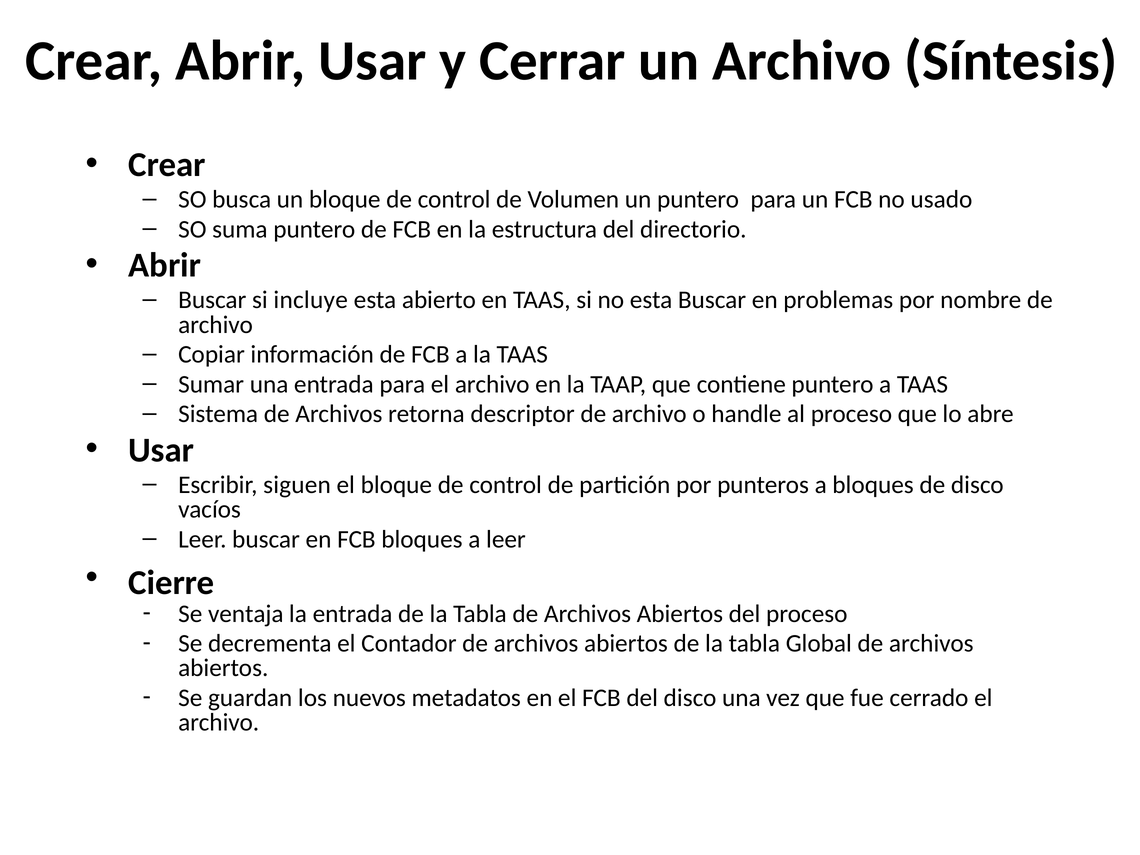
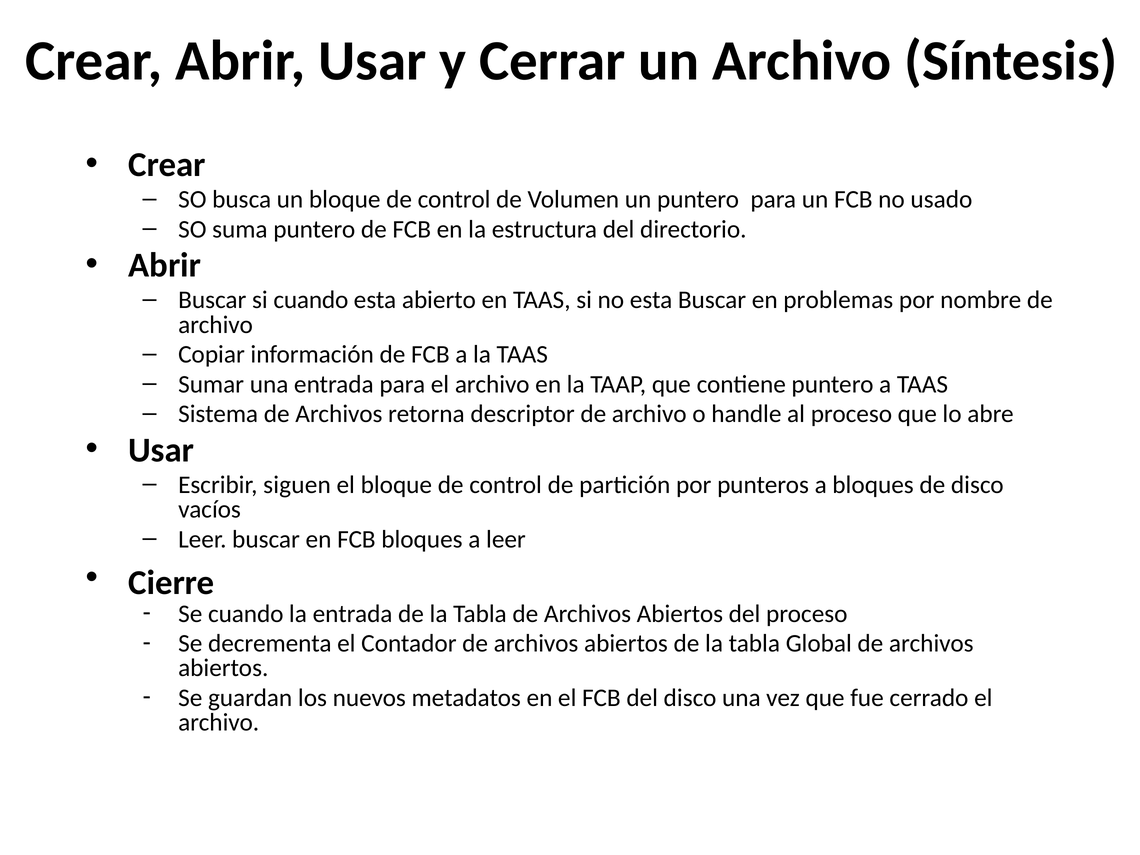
si incluye: incluye -> cuando (311, 300)
Se ventaja: ventaja -> cuando (246, 614)
